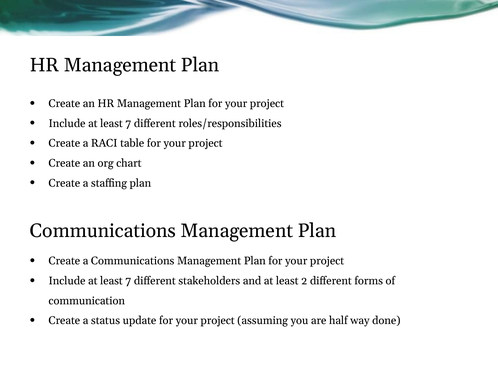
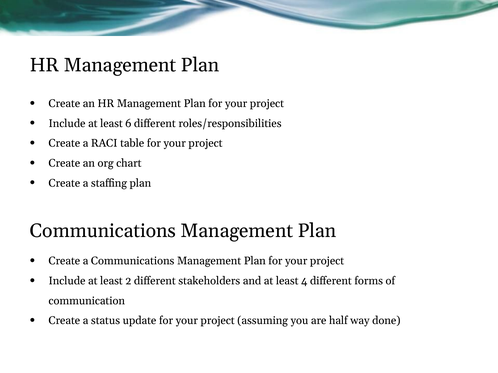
7: 7 -> 6 (128, 124)
7: 7 -> 2 (128, 281)
2: 2 -> 4 (304, 281)
